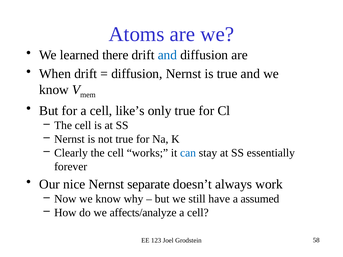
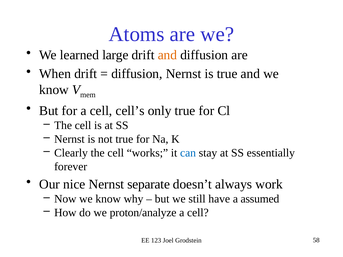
there: there -> large (115, 55)
and colour: blue -> orange (167, 55)
like’s: like’s -> cell’s (130, 111)
affects/analyze: affects/analyze -> proton/analyze (143, 213)
